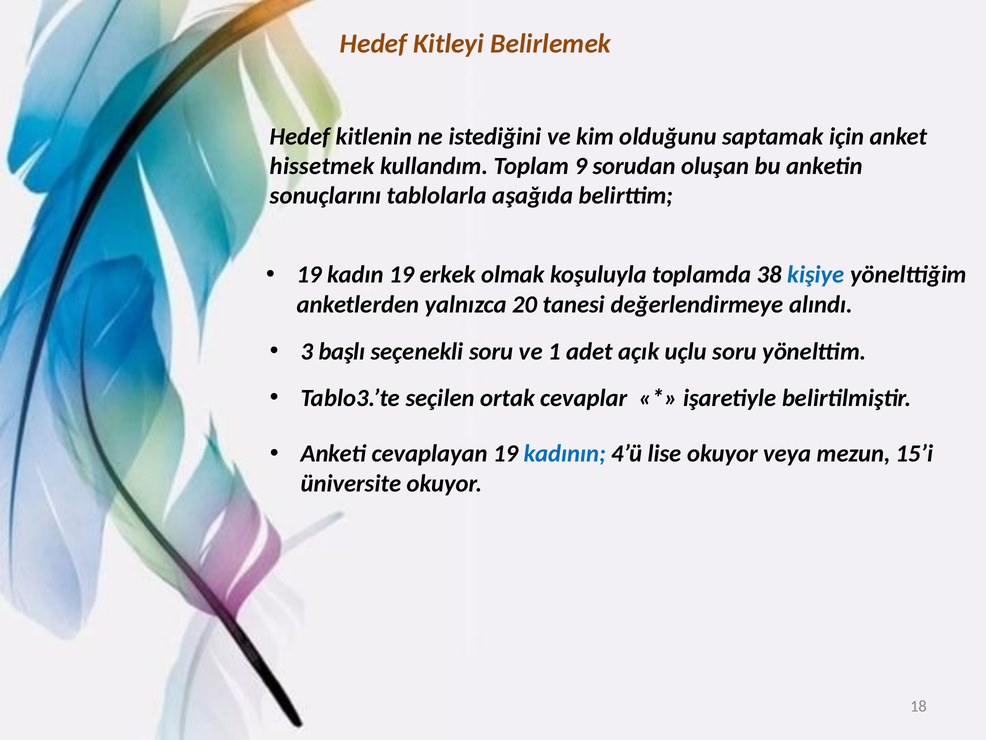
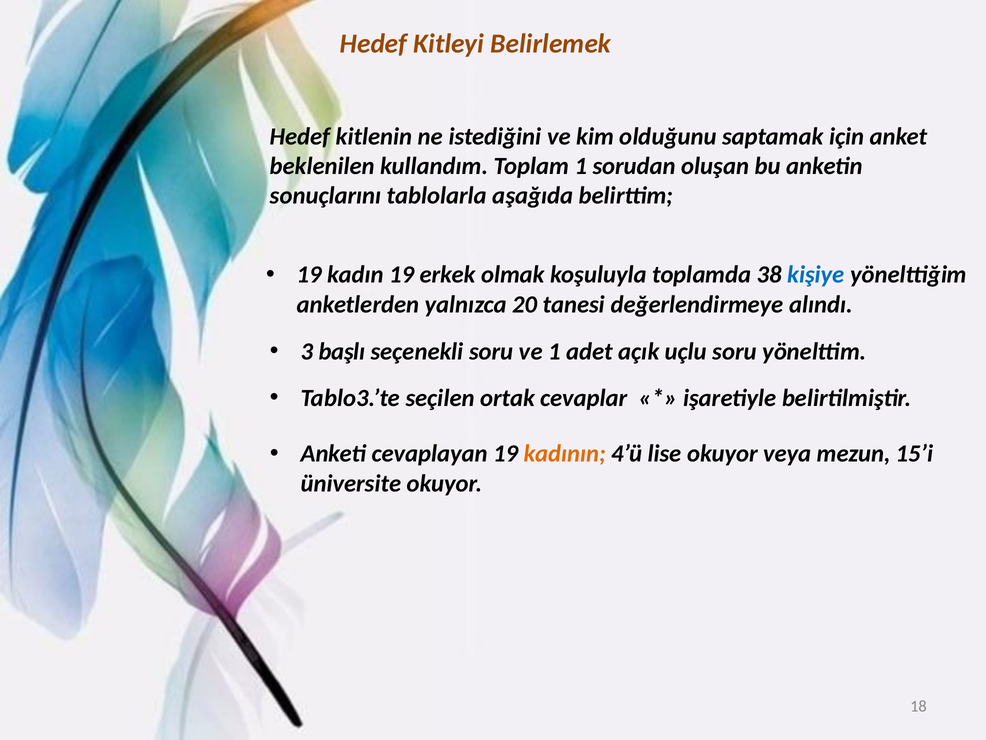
hissetmek: hissetmek -> beklenilen (322, 166)
Toplam 9: 9 -> 1 (581, 166)
kadının colour: blue -> orange (565, 453)
